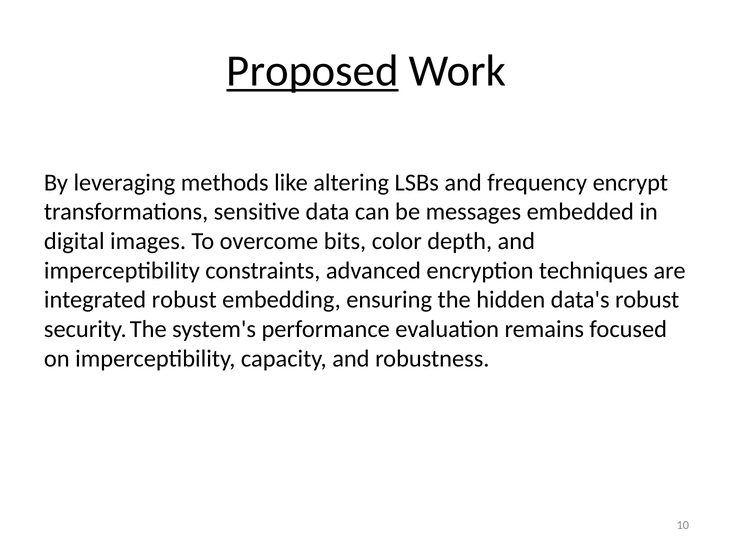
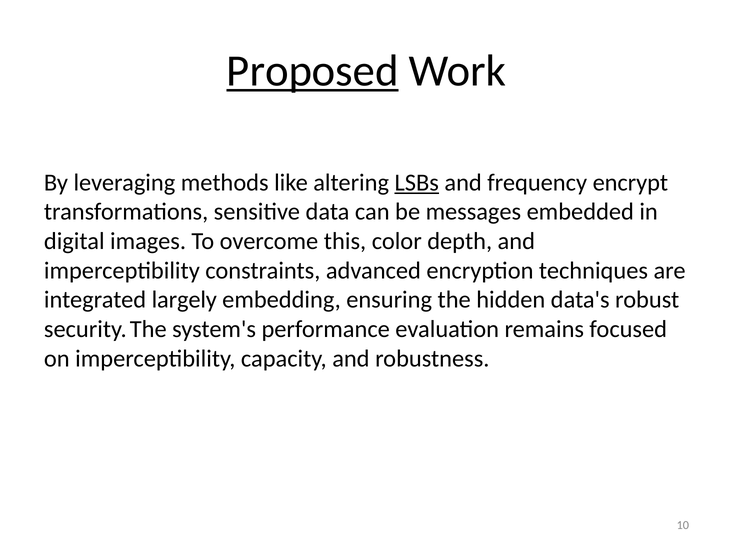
LSBs underline: none -> present (417, 183)
bits: bits -> this (345, 241)
integrated robust: robust -> largely (184, 300)
